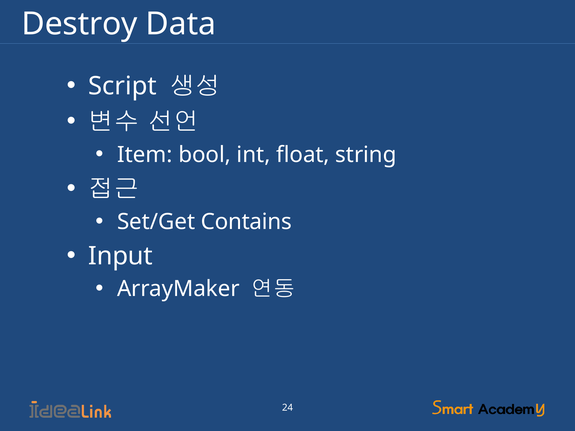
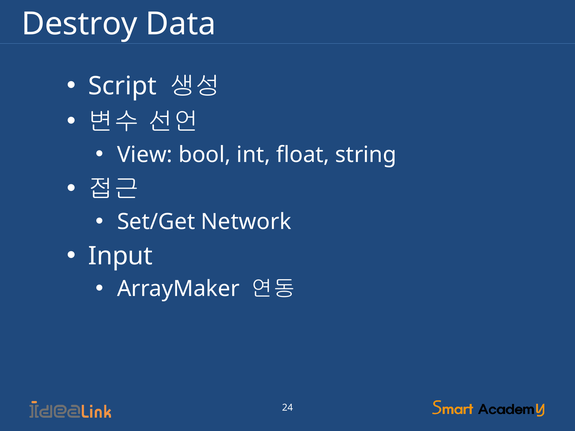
Item: Item -> View (145, 155)
Contains: Contains -> Network (246, 222)
